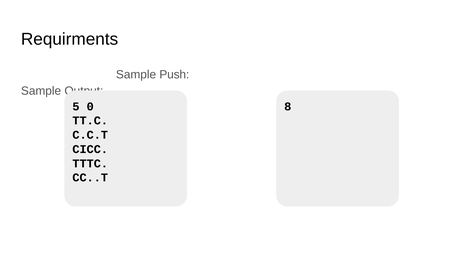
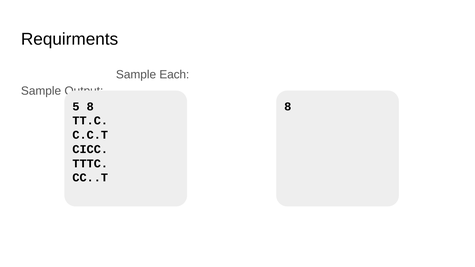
Push: Push -> Each (174, 75)
5 0: 0 -> 8 (90, 107)
